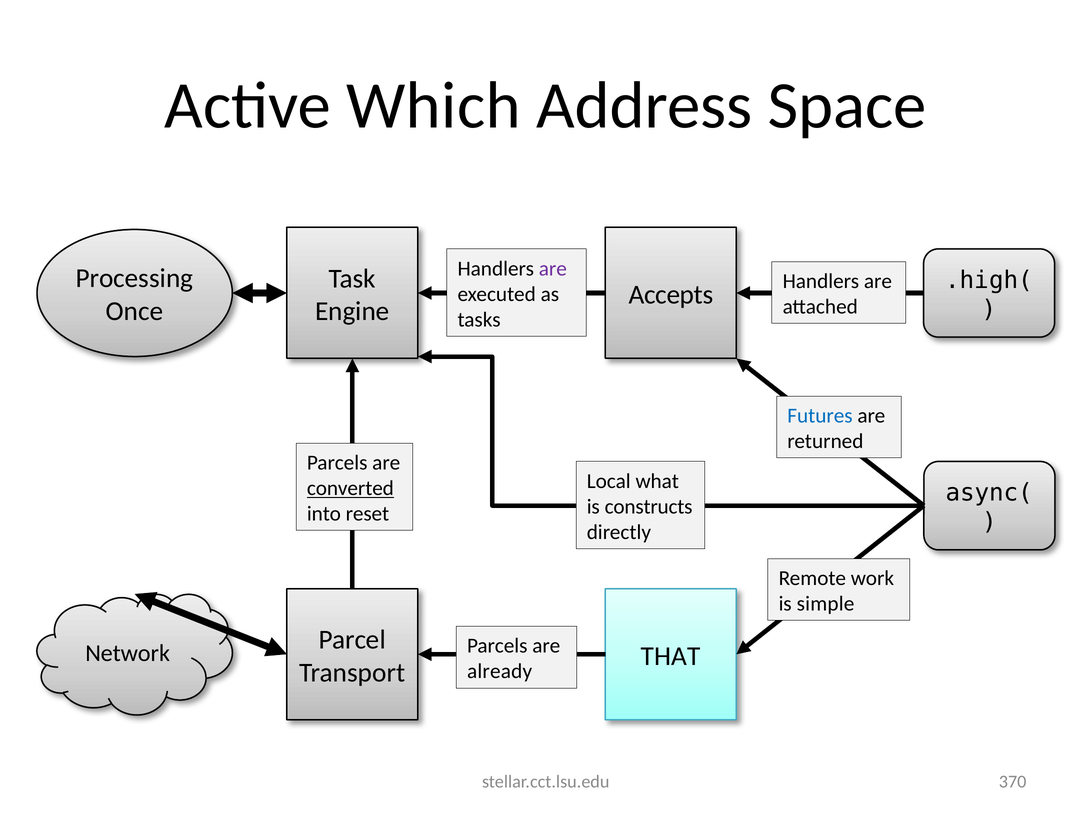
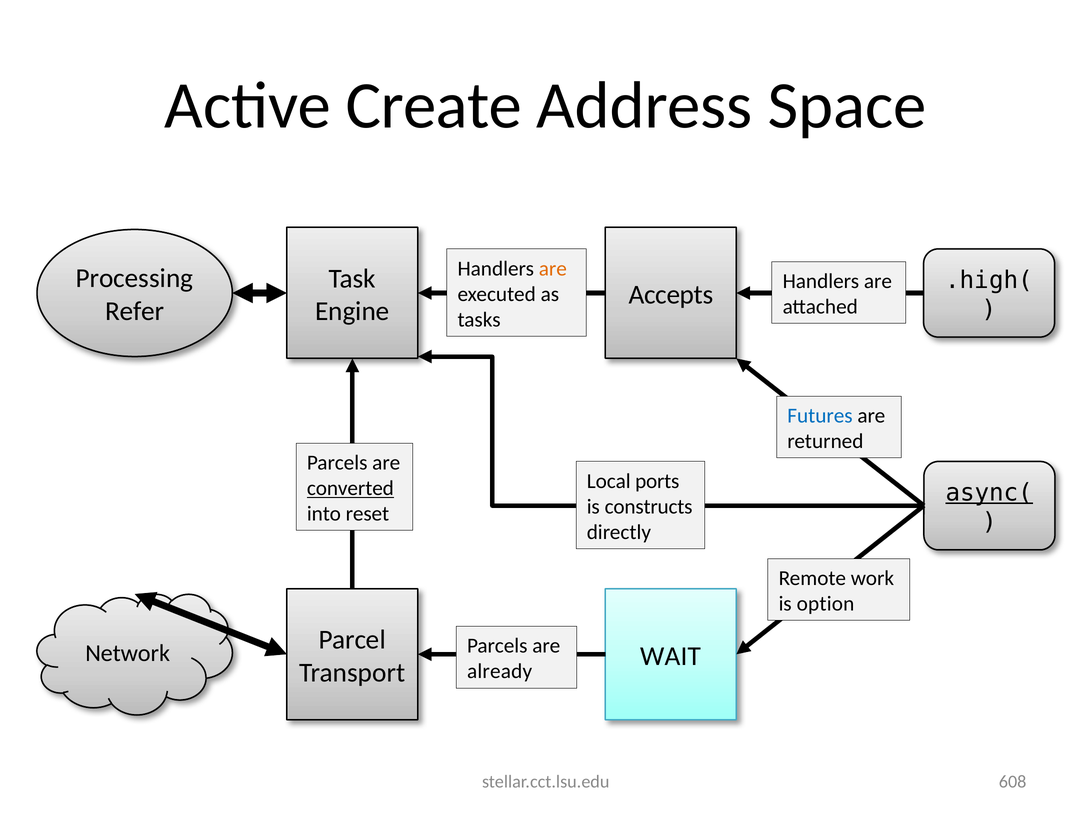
Which: Which -> Create (434, 106)
are colour: purple -> orange (553, 269)
Once: Once -> Refer (135, 311)
what: what -> ports (657, 481)
async( underline: none -> present (989, 493)
simple: simple -> option (826, 604)
THAT: THAT -> WAIT (671, 656)
370: 370 -> 608 (1013, 782)
